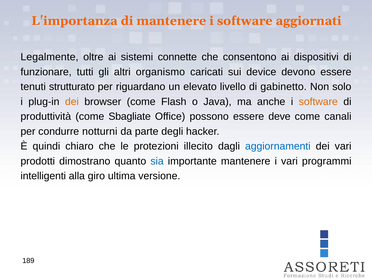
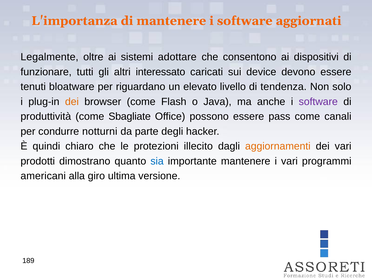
connette: connette -> adottare (177, 57)
organismo: organismo -> interessato (161, 72)
strutturato: strutturato -> bloatware (72, 87)
gabinetto: gabinetto -> tendenza (284, 87)
software colour: orange -> purple (318, 102)
deve: deve -> pass (279, 116)
aggiornamenti colour: blue -> orange (278, 146)
intelligenti: intelligenti -> americani (43, 176)
